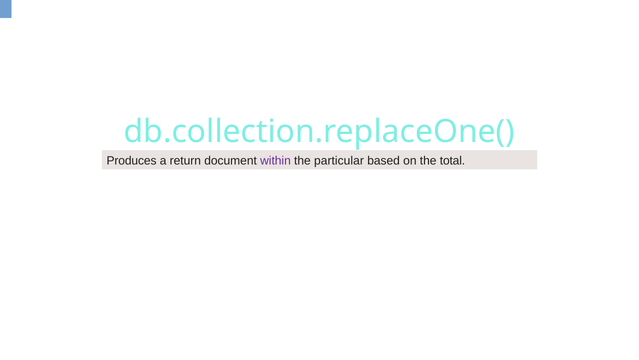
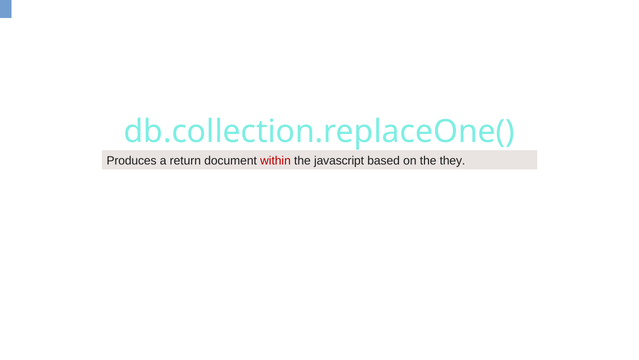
within colour: purple -> red (276, 160)
particular: particular -> javascript (339, 160)
total: total -> they (452, 160)
